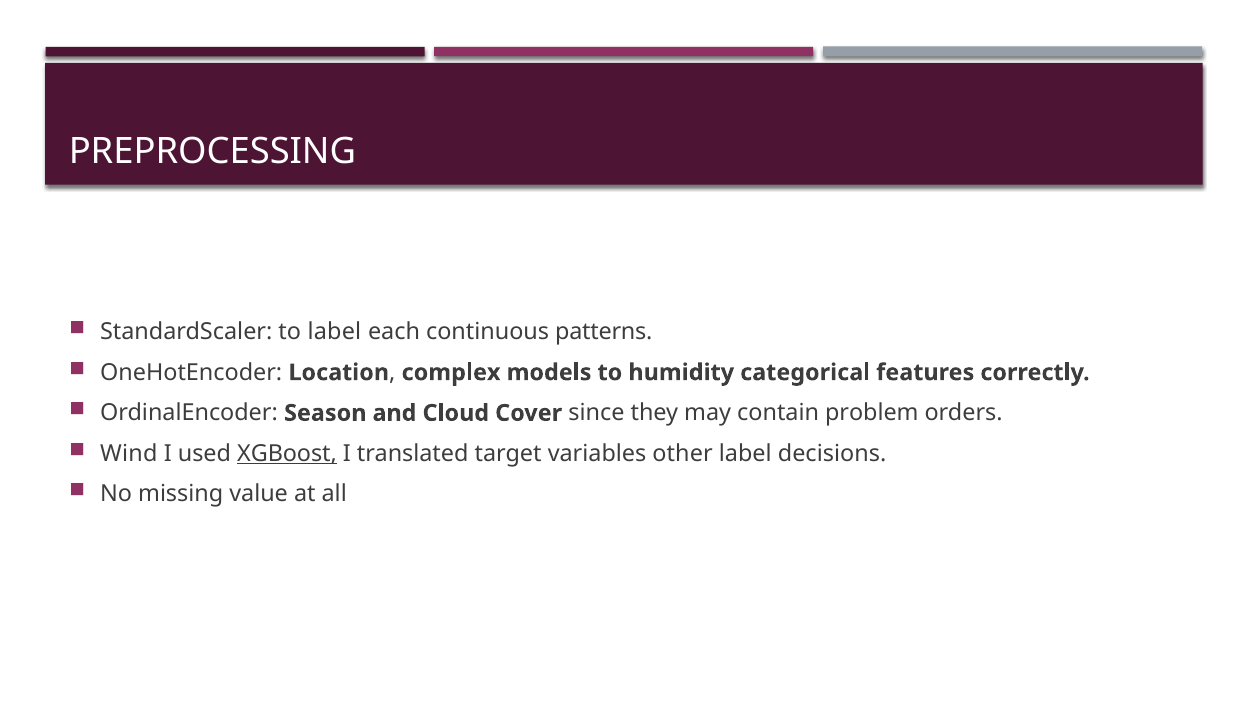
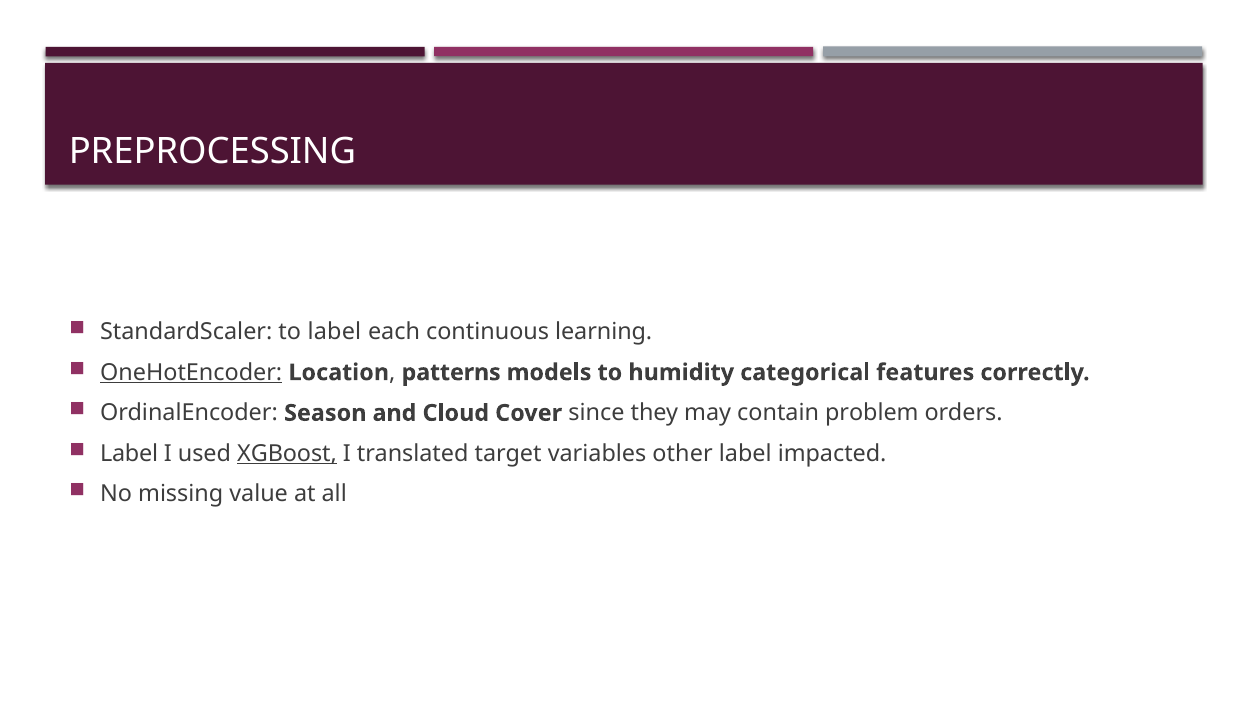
patterns: patterns -> learning (604, 332)
OneHotEncoder underline: none -> present (191, 372)
complex: complex -> patterns (451, 372)
Wind: Wind -> Label (129, 454)
decisions: decisions -> impacted (832, 454)
